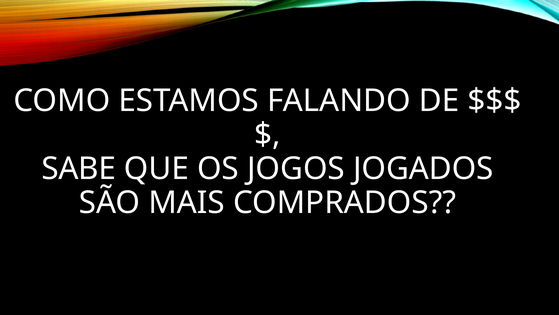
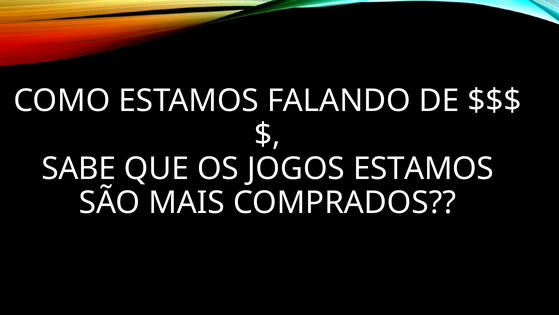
JOGOS JOGADOS: JOGADOS -> ESTAMOS (423, 168)
